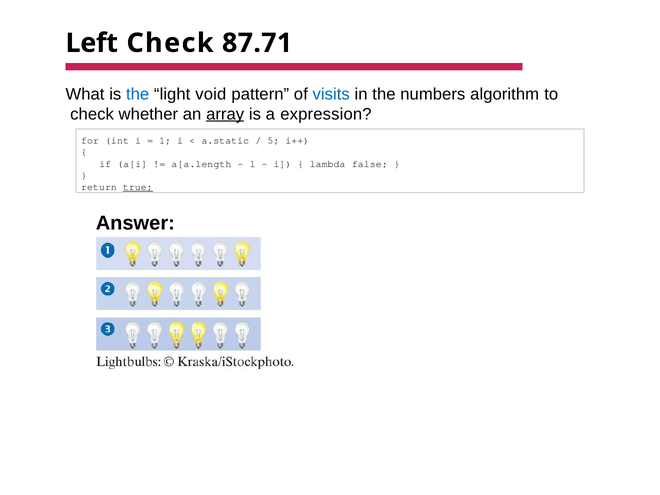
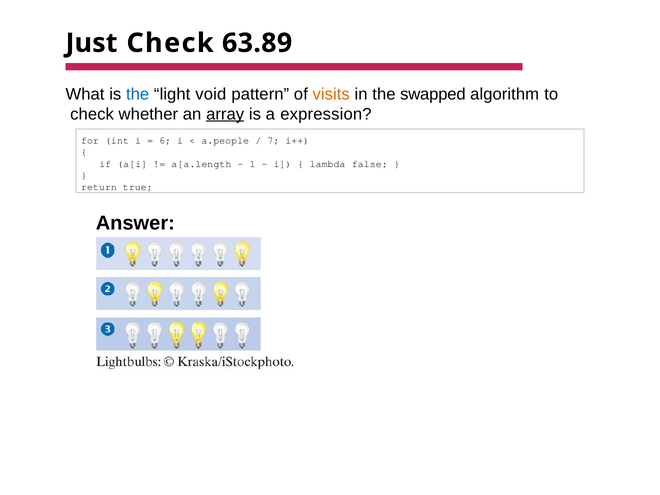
Left: Left -> Just (92, 43)
87.71: 87.71 -> 63.89 (257, 43)
visits colour: blue -> orange (331, 94)
numbers: numbers -> swapped (433, 94)
1: 1 -> 6 (165, 140)
a.static: a.static -> a.people (225, 140)
5: 5 -> 7 (273, 140)
true underline: present -> none (138, 187)
